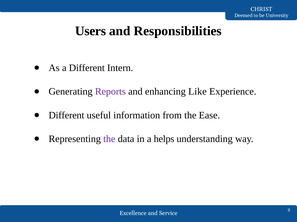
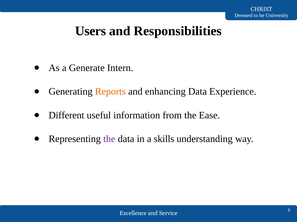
a Different: Different -> Generate (87, 68)
Reports colour: purple -> orange (110, 92)
enhancing Like: Like -> Data (198, 92)
helps: helps -> skills (164, 139)
